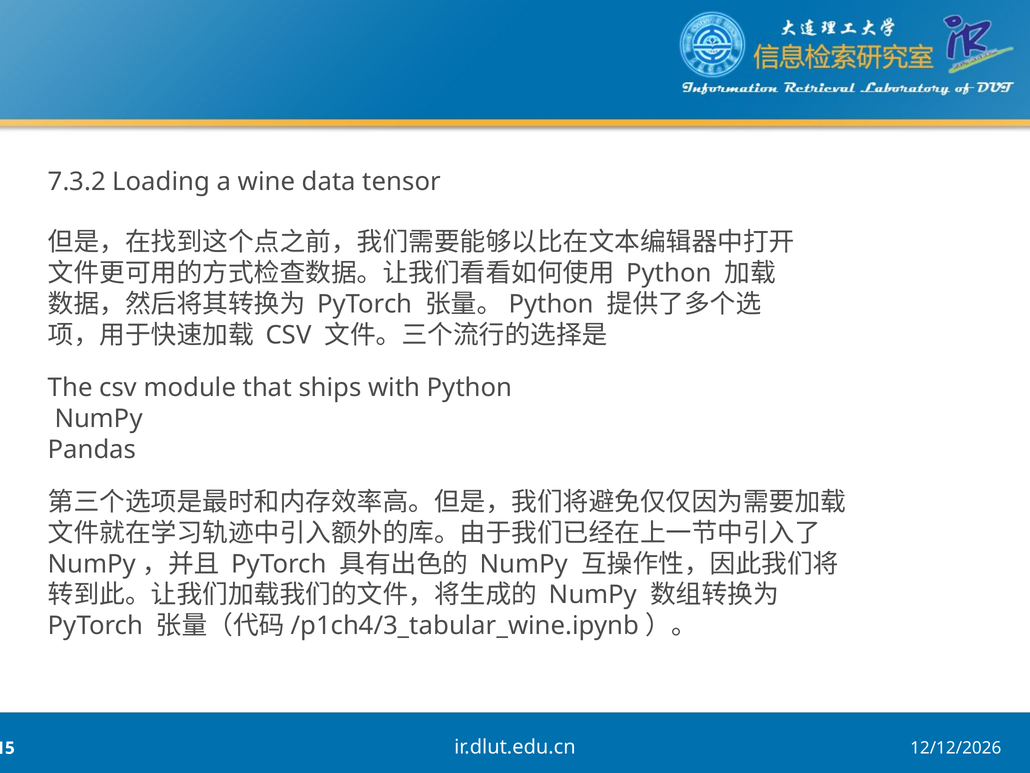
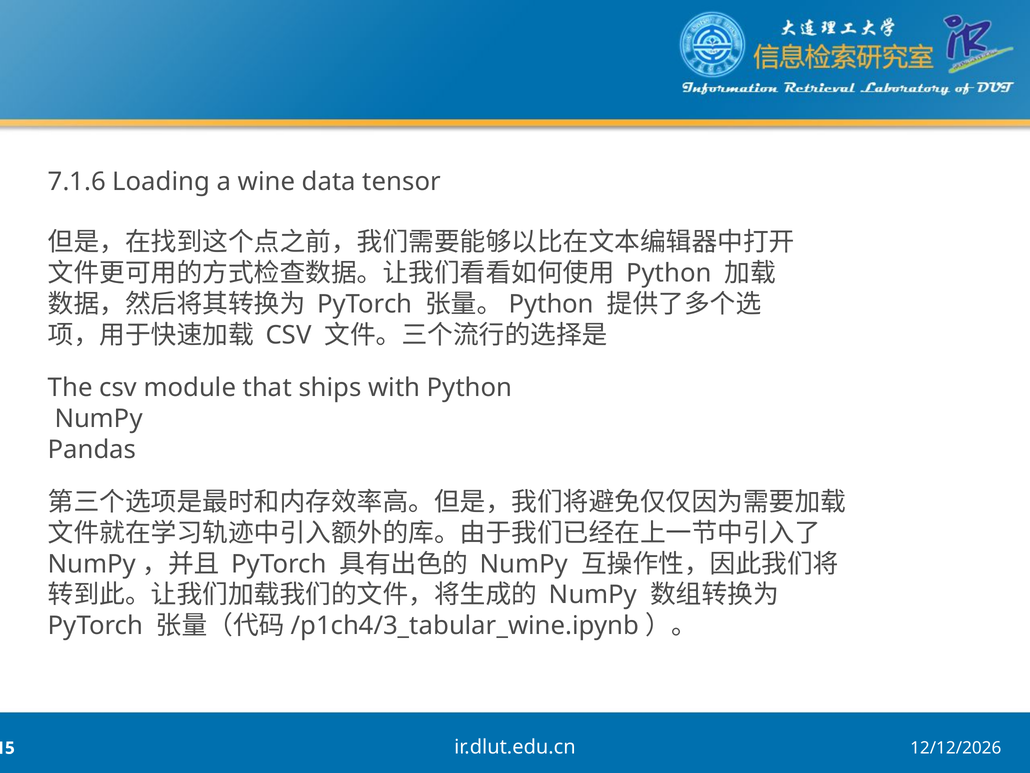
7.3.2: 7.3.2 -> 7.1.6 (77, 182)
